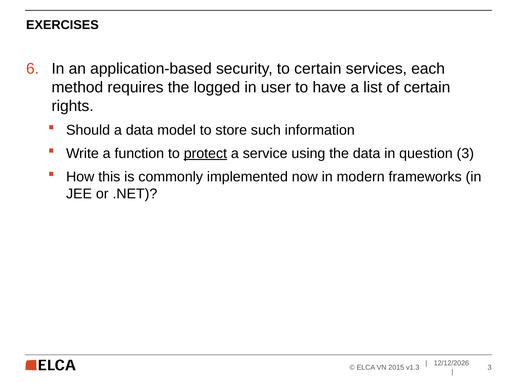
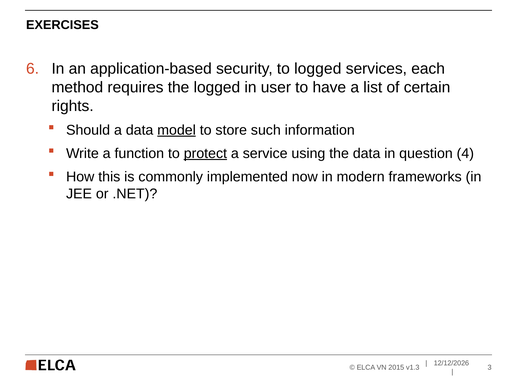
to certain: certain -> logged (318, 69)
model underline: none -> present (177, 130)
question 3: 3 -> 4 (465, 153)
